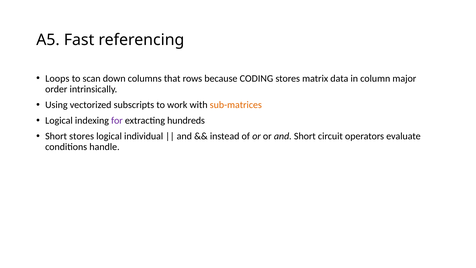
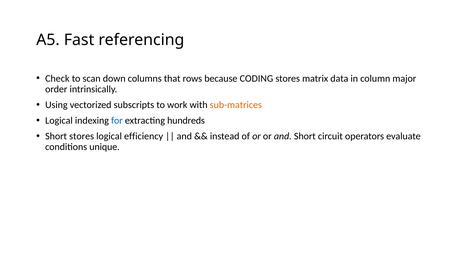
Loops: Loops -> Check (57, 78)
for colour: purple -> blue (117, 120)
individual: individual -> efficiency (144, 136)
handle: handle -> unique (105, 147)
